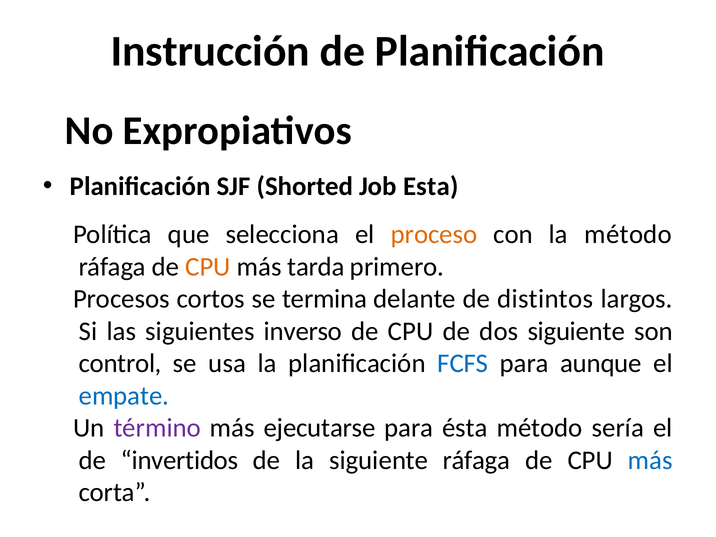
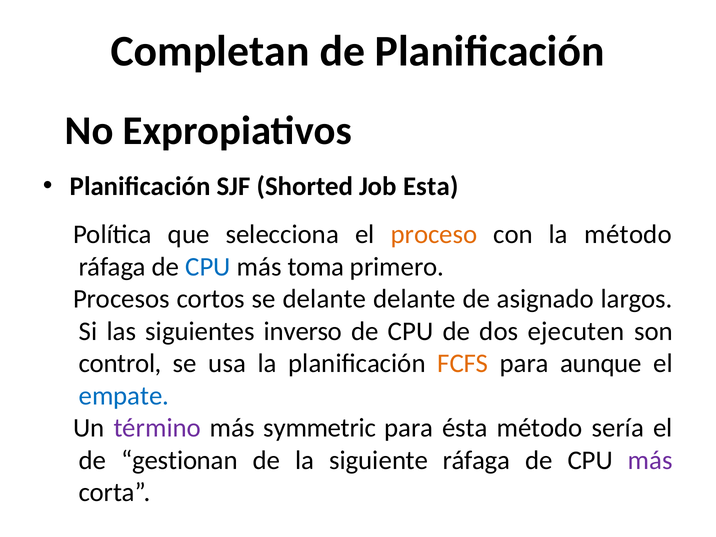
Instrucción: Instrucción -> Completan (210, 51)
CPU colour: orange -> blue (208, 267)
tarda: tarda -> toma (316, 267)
se termina: termina -> delante (324, 299)
distintos: distintos -> asignado (545, 299)
dos siguiente: siguiente -> ejecuten (576, 331)
FCFS colour: blue -> orange (463, 363)
ejecutarse: ejecutarse -> symmetric (320, 428)
invertidos: invertidos -> gestionan (179, 460)
más colour: blue -> purple (650, 460)
